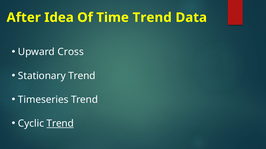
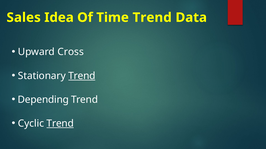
After: After -> Sales (24, 18)
Trend underline: none -> present (82, 76)
Timeseries: Timeseries -> Depending (43, 100)
